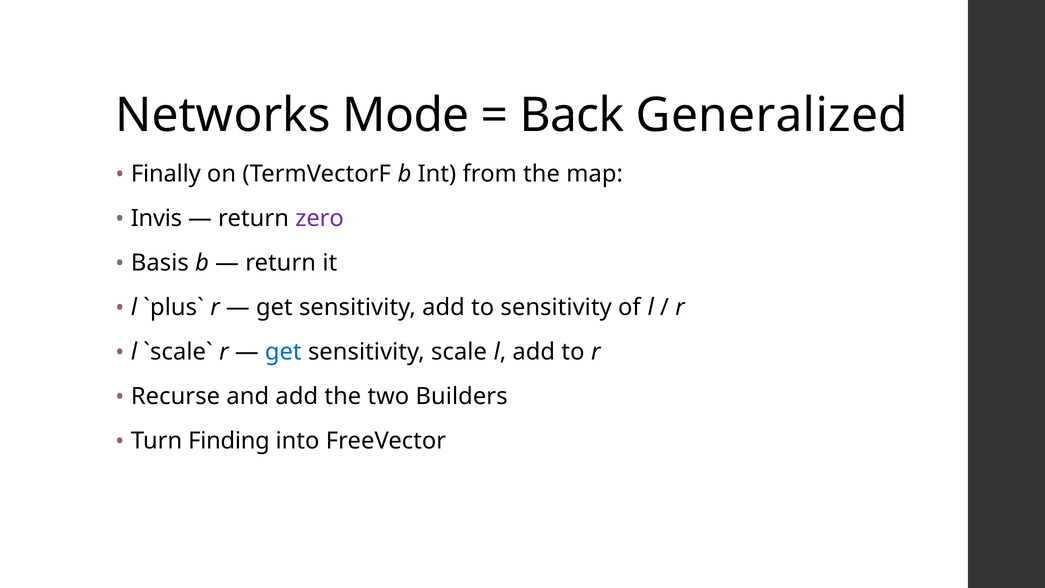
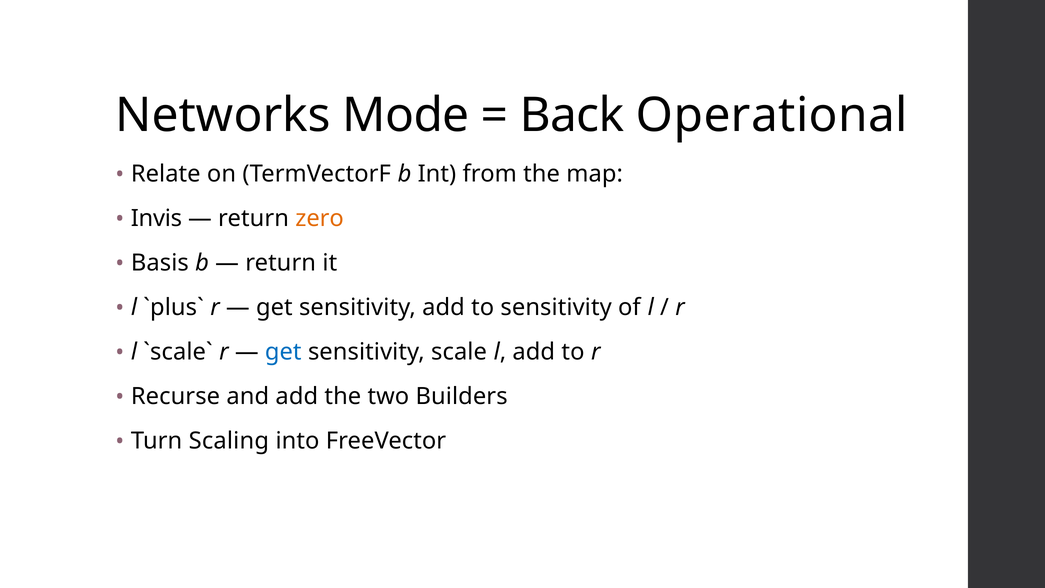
Generalized: Generalized -> Operational (772, 115)
Finally: Finally -> Relate (166, 174)
zero colour: purple -> orange (320, 219)
Finding: Finding -> Scaling (229, 441)
